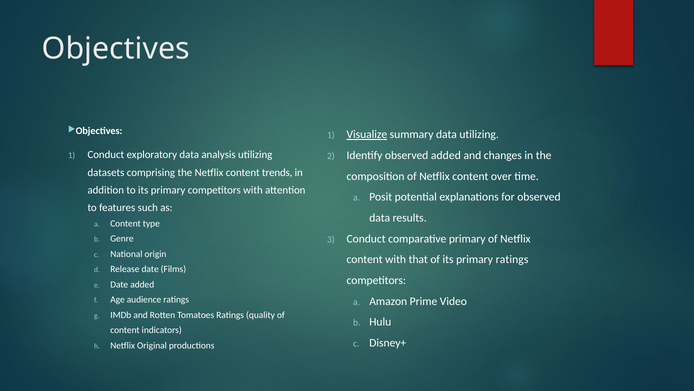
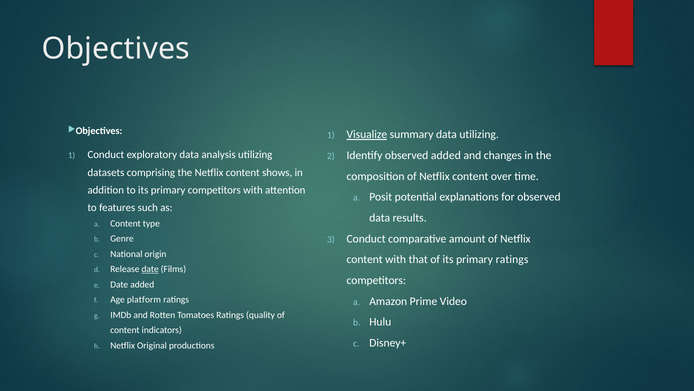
trends: trends -> shows (277, 172)
comparative primary: primary -> amount (467, 238)
date underline: none -> present (150, 269)
audience: audience -> platform (144, 299)
